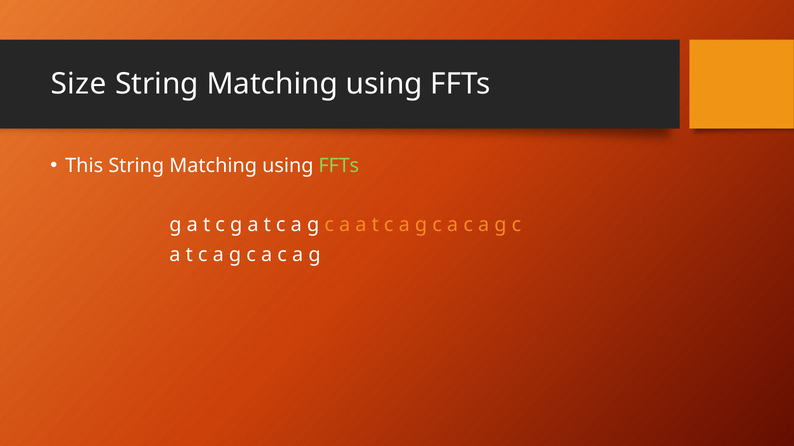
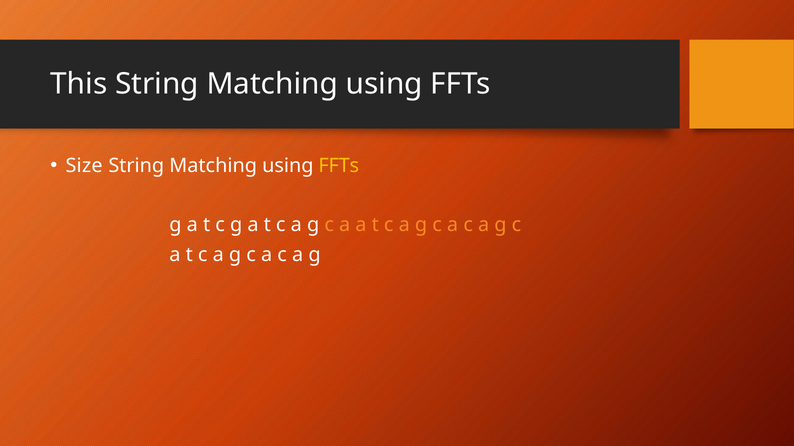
Size: Size -> This (79, 84)
This: This -> Size (84, 166)
FFTs colour: light green -> yellow (339, 166)
